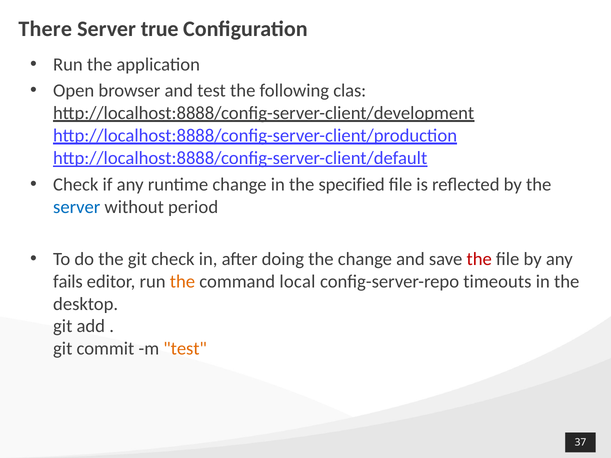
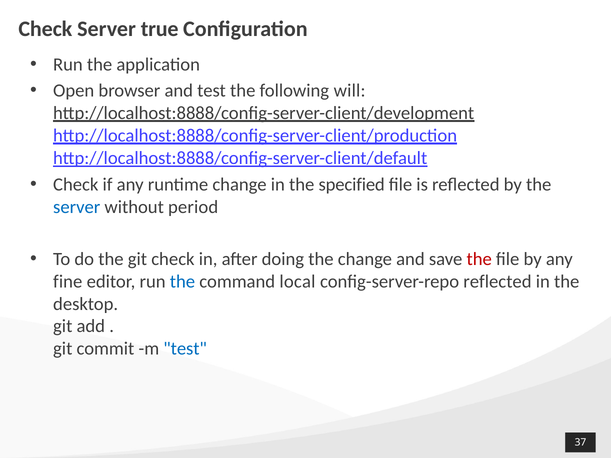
There: There -> Check (45, 29)
clas: clas -> will (350, 91)
fails: fails -> fine (68, 282)
the colour: orange -> blue (182, 282)
config-server-repo timeouts: timeouts -> reflected (497, 282)
test colour: orange -> blue (185, 349)
